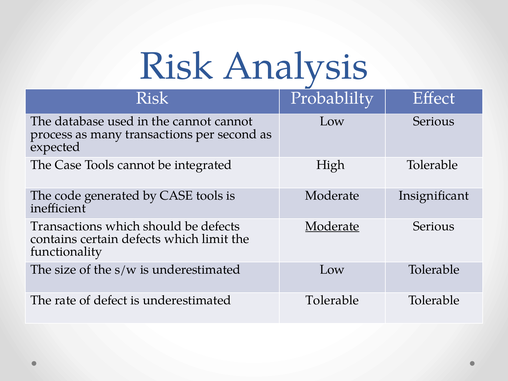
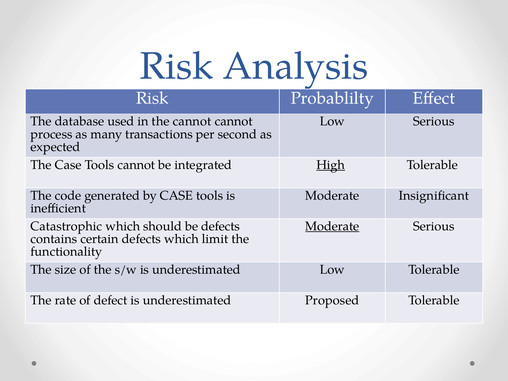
High underline: none -> present (331, 165)
Transactions: Transactions -> Catastrophic (66, 226)
underestimated Tolerable: Tolerable -> Proposed (332, 300)
